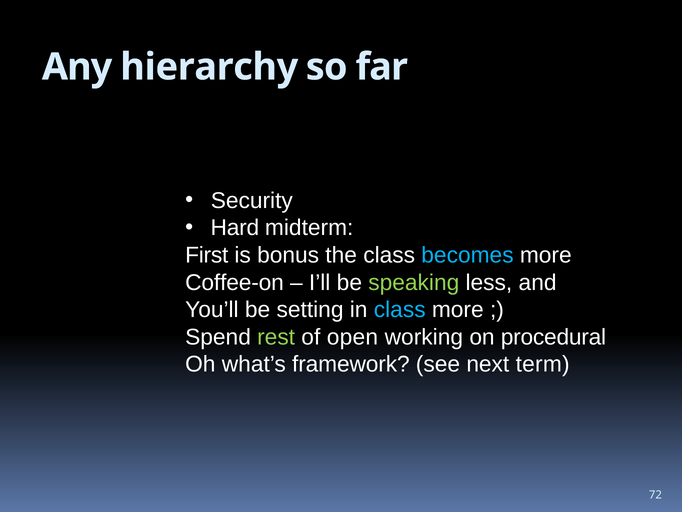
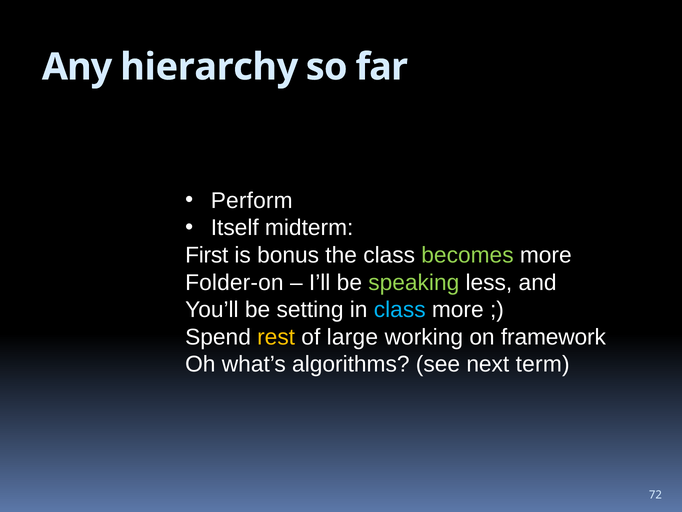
Security: Security -> Perform (252, 200)
Hard: Hard -> Itself (235, 228)
becomes colour: light blue -> light green (467, 255)
Coffee-on: Coffee-on -> Folder-on (234, 282)
rest colour: light green -> yellow (276, 337)
open: open -> large (352, 337)
procedural: procedural -> framework (553, 337)
framework: framework -> algorithms (351, 364)
